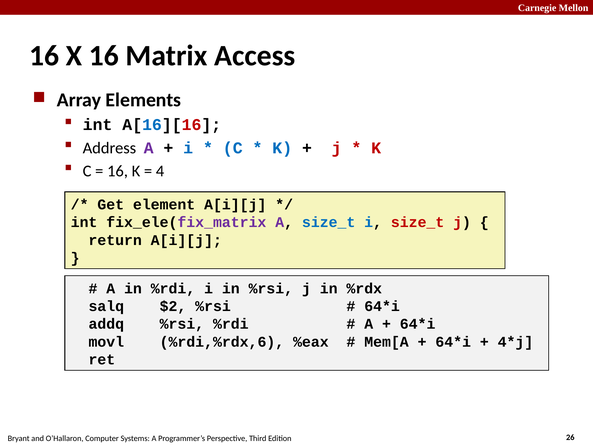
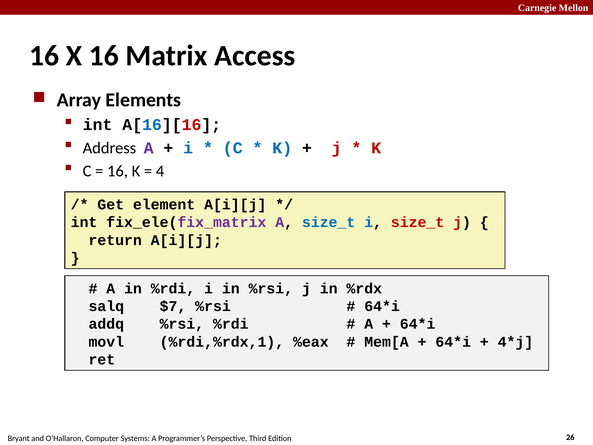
$2: $2 -> $7 (173, 306)
%rdi,%rdx,6: %rdi,%rdx,6 -> %rdi,%rdx,1 (222, 342)
